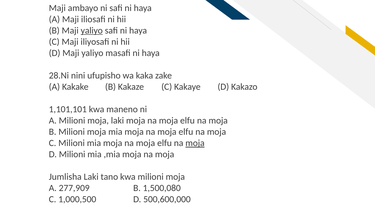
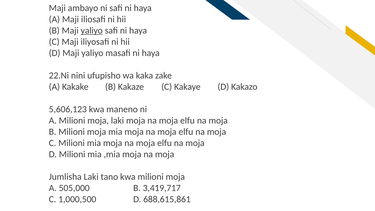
28.Ni: 28.Ni -> 22.Ni (59, 76)
1,101,101: 1,101,101 -> 5,606,123 (68, 109)
moja underline: present -> none (195, 143)
277,909: 277,909 -> 505,000 (74, 188)
1,500,080: 1,500,080 -> 3,419,717 (162, 188)
500,600,000: 500,600,000 -> 688,615,861 (167, 199)
